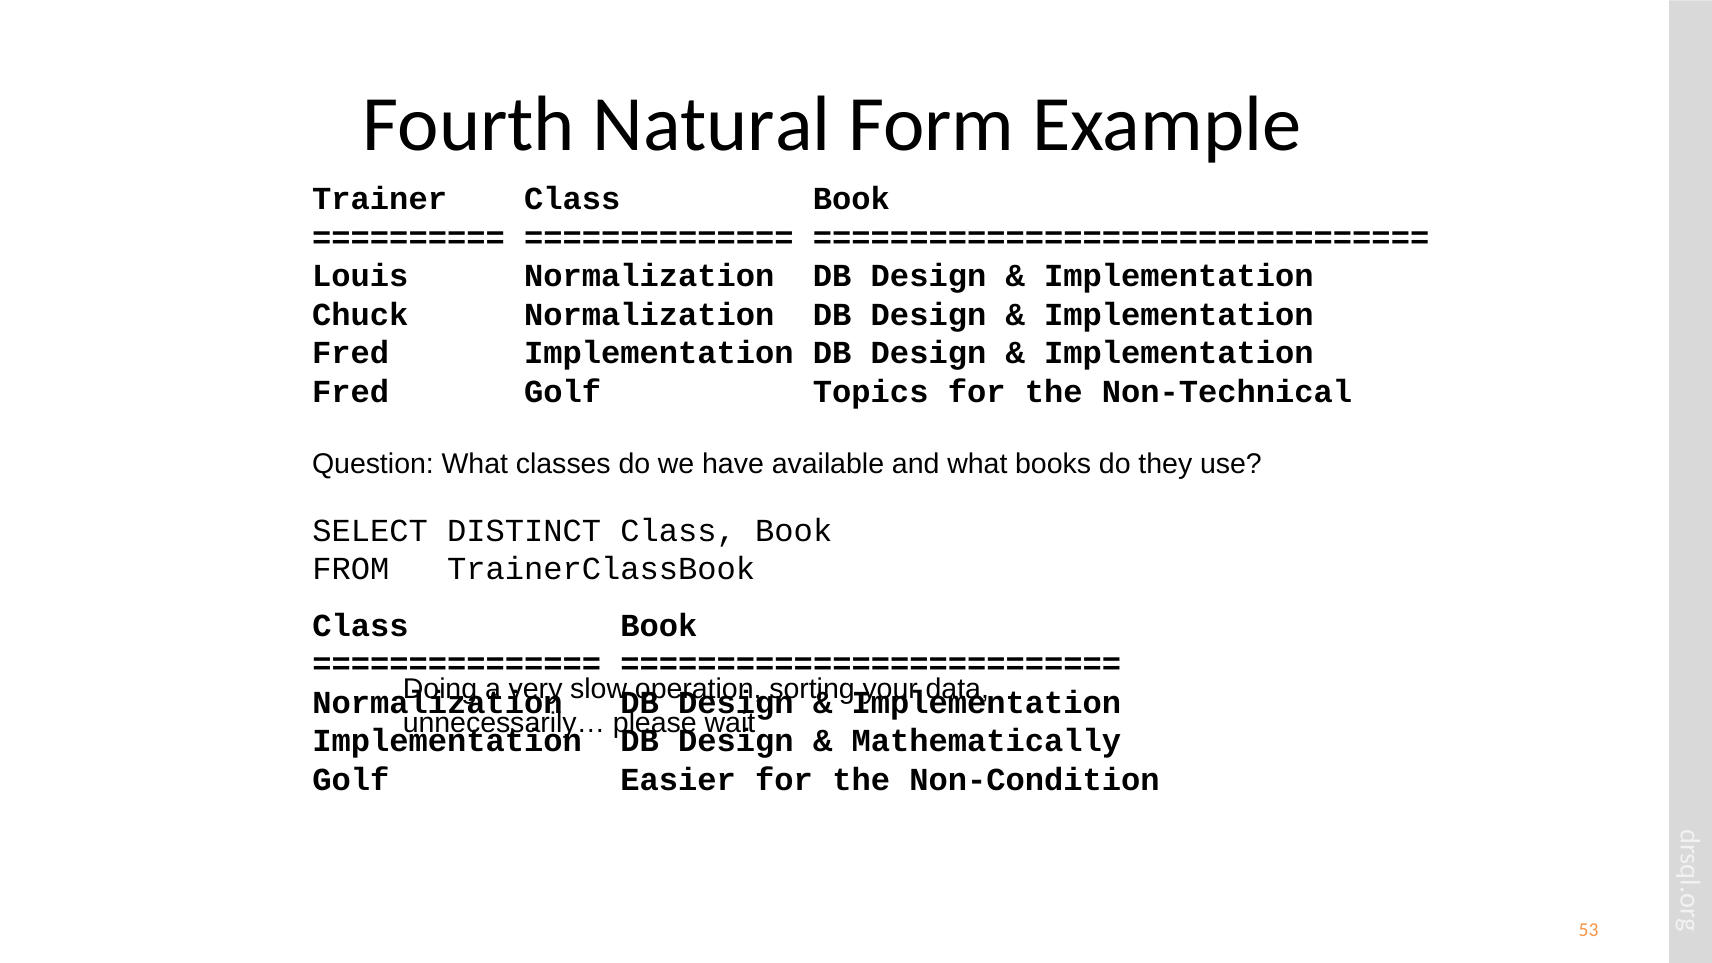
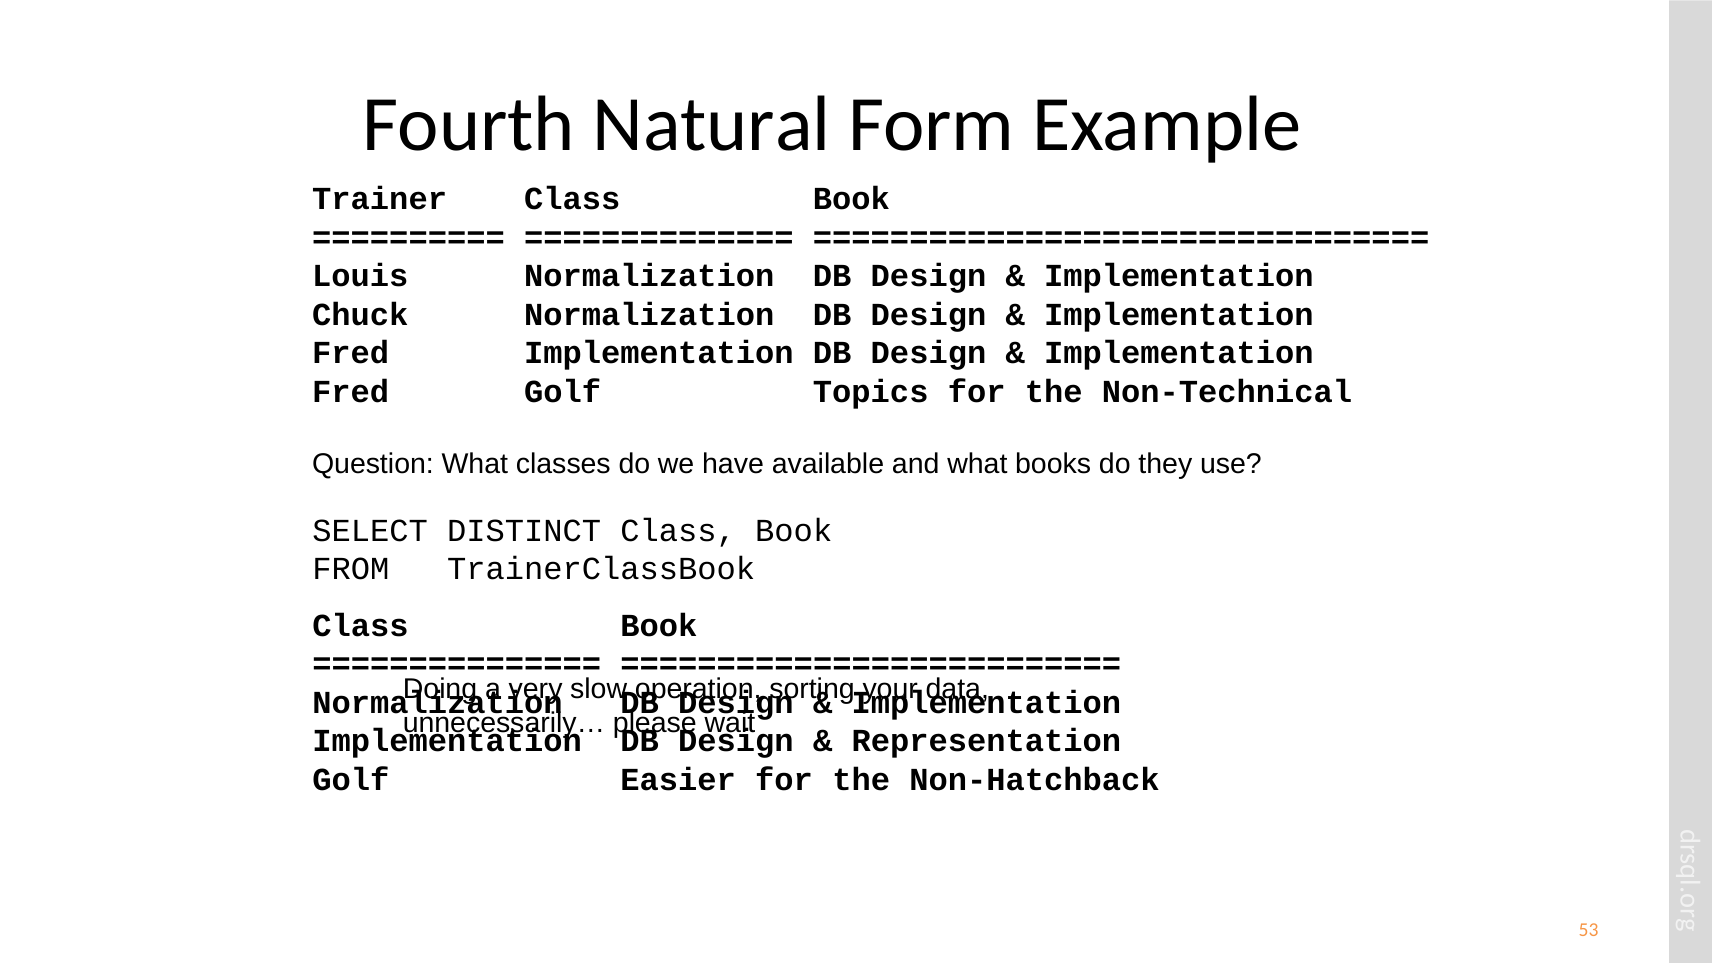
Mathematically: Mathematically -> Representation (986, 741)
Non-Condition: Non-Condition -> Non-Hatchback (1034, 780)
